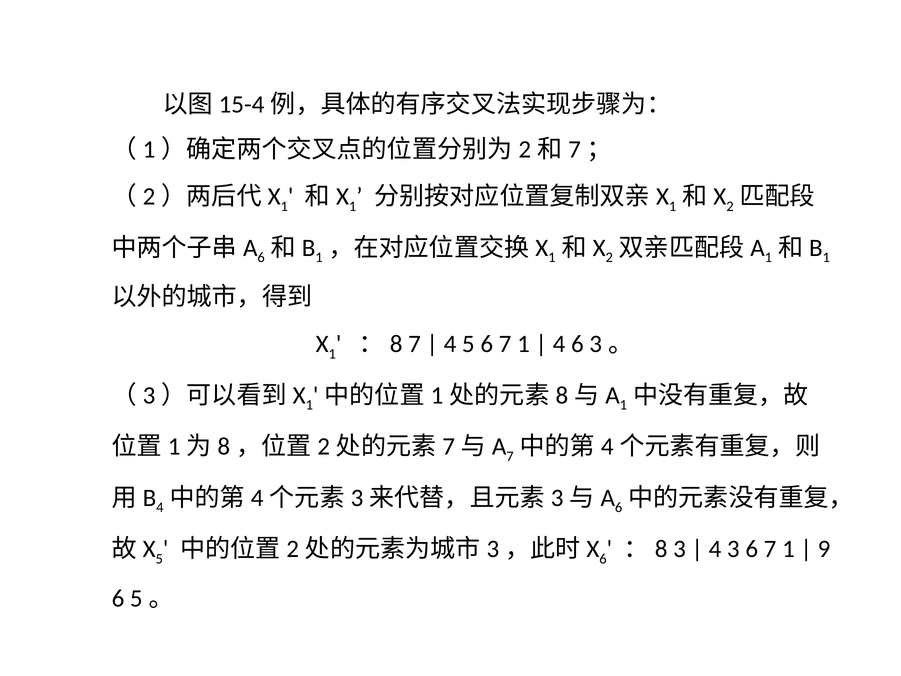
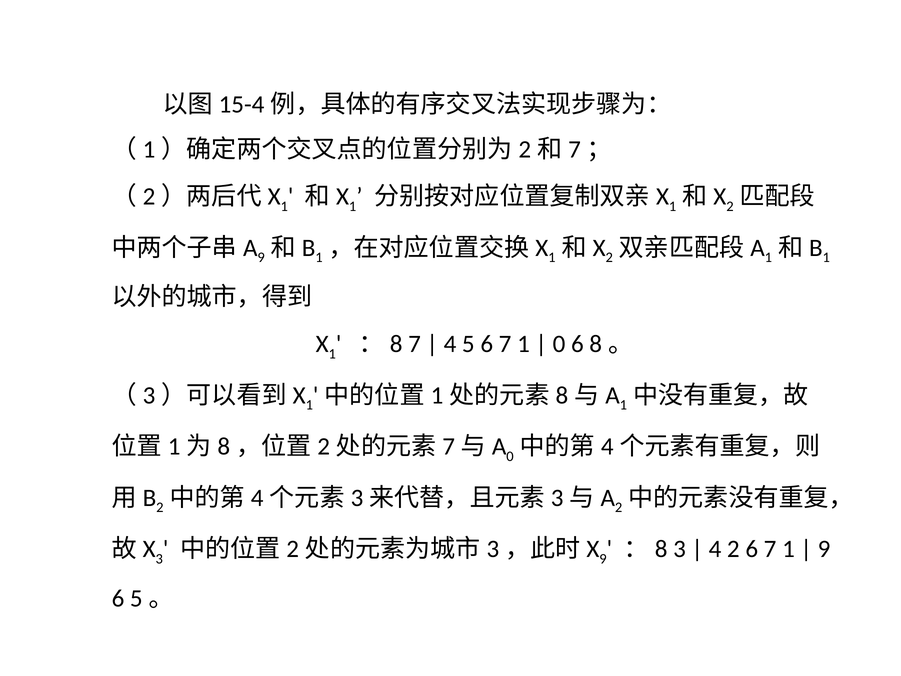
6: 6 -> 9 (261, 258)
4: 4 -> 0 (559, 344)
6 3: 3 -> 8 (596, 344)
7: 7 -> 0 (510, 456)
4: 4 -> 2 (160, 507)
6: 6 -> 2 (619, 507)
5: 5 -> 3 (159, 559)
6: 6 -> 9 (603, 559)
4 3: 3 -> 2 (733, 549)
